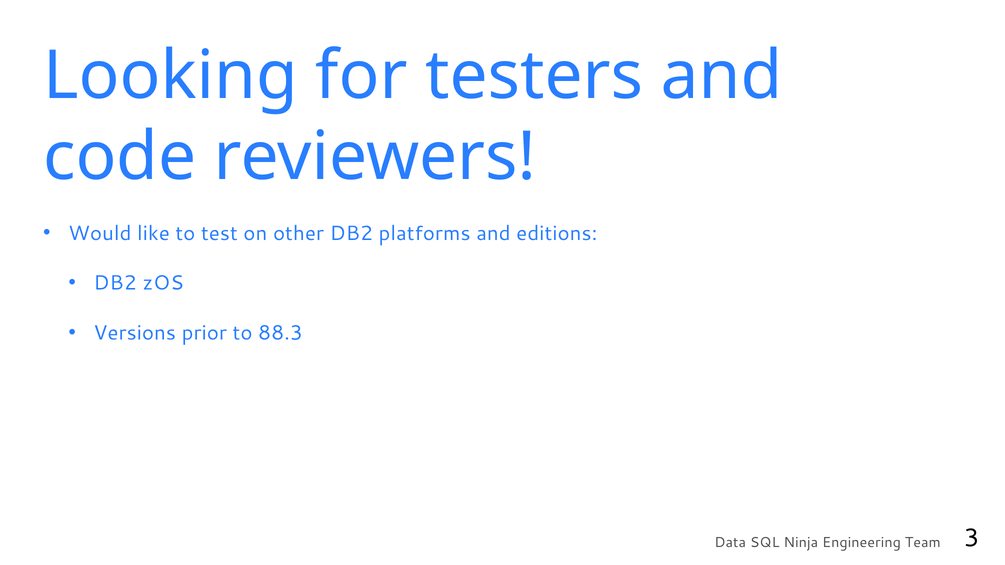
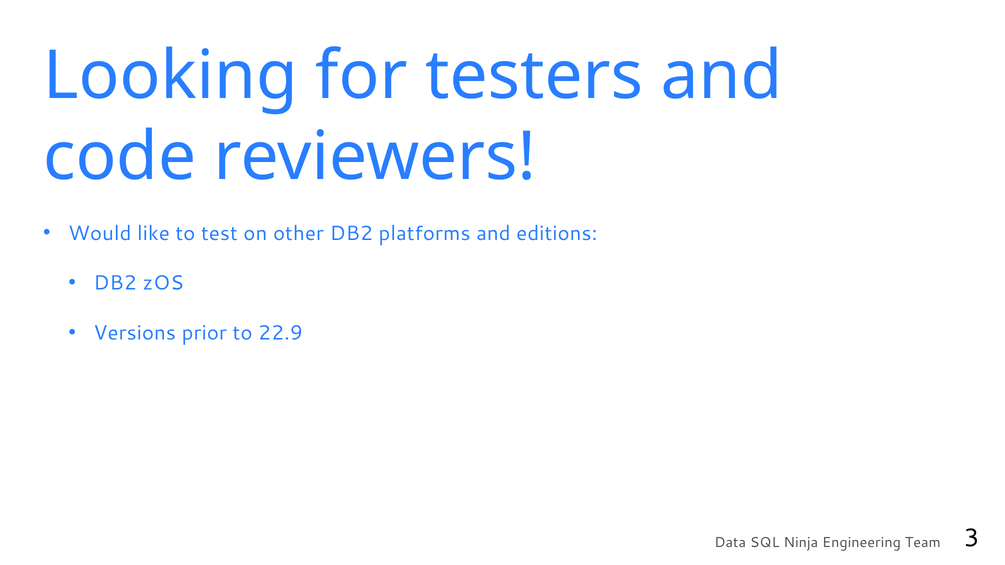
88.3: 88.3 -> 22.9 (280, 333)
